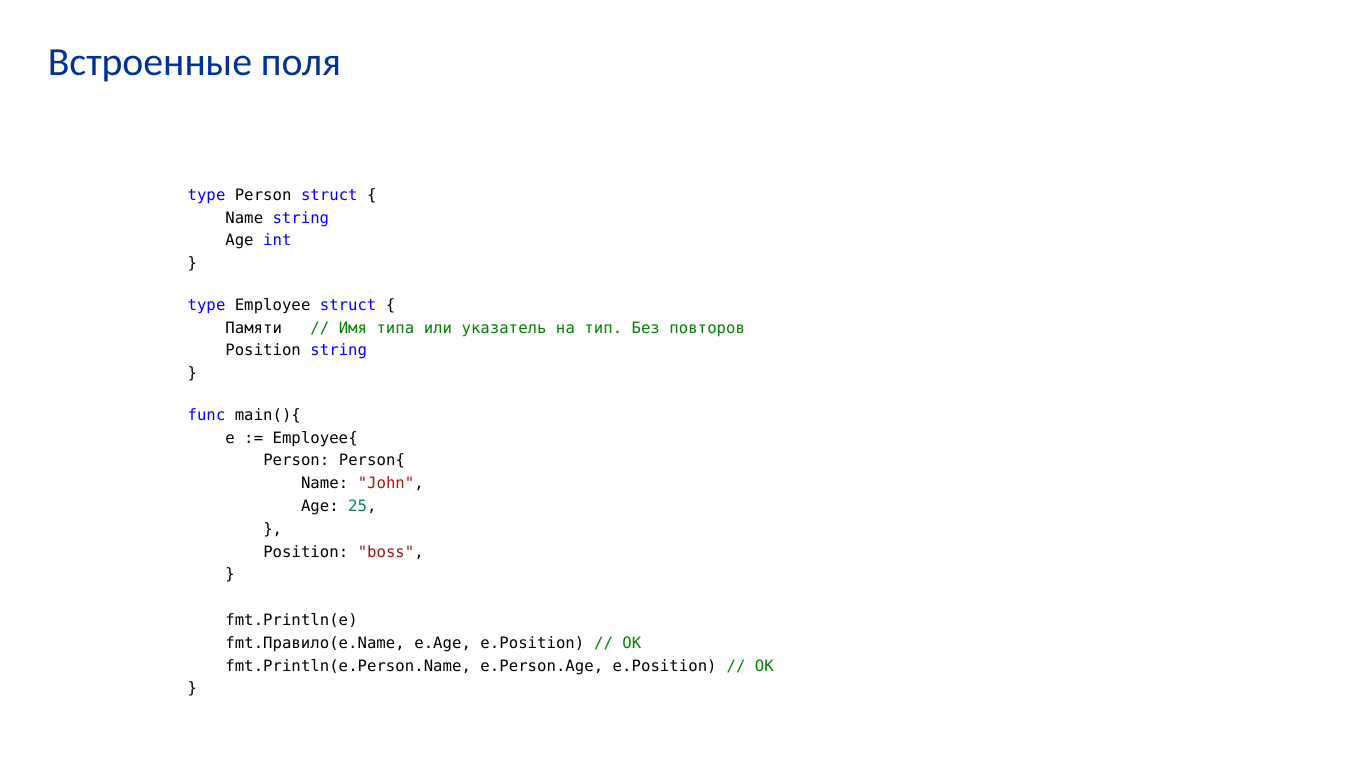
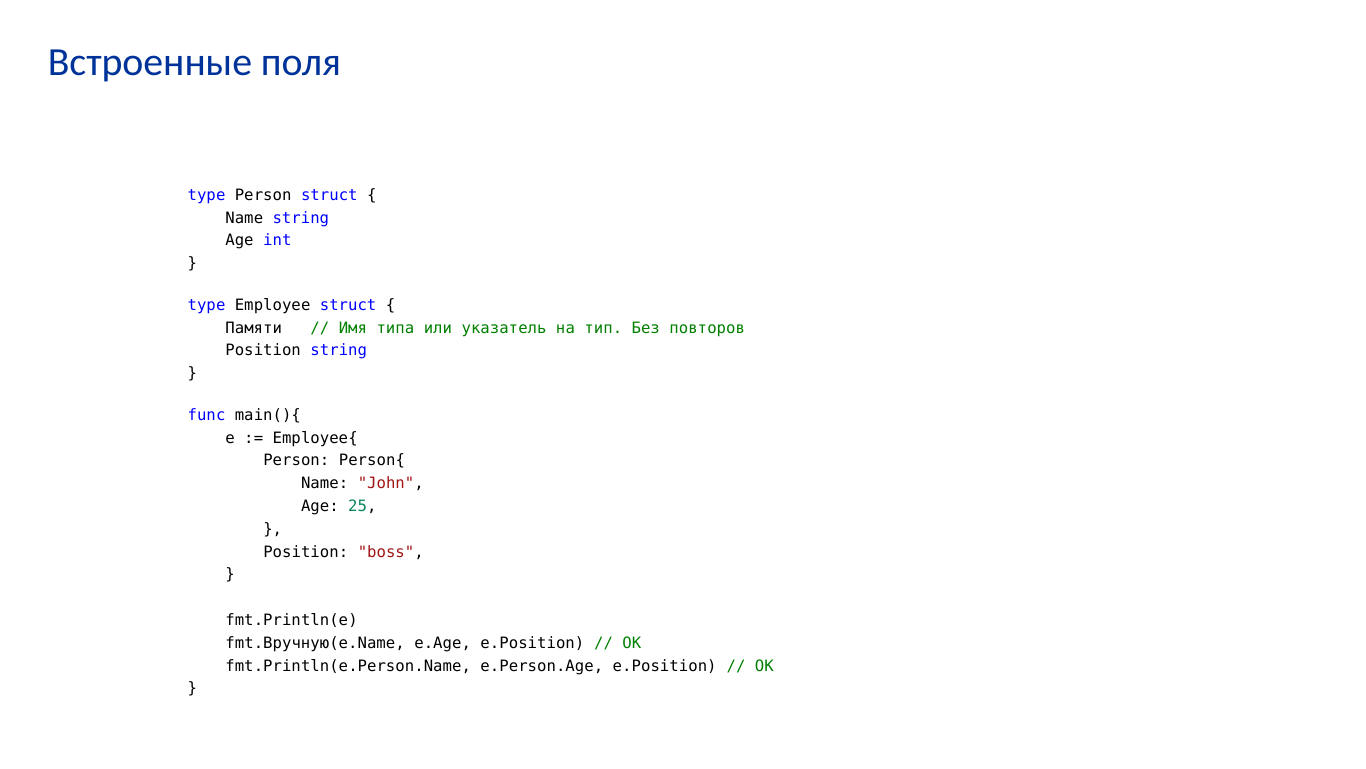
fmt.Правило(e.Name: fmt.Правило(e.Name -> fmt.Вручную(e.Name (315, 643)
